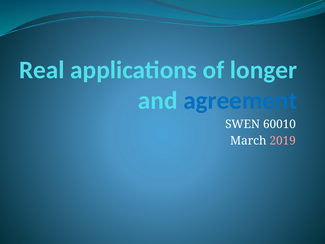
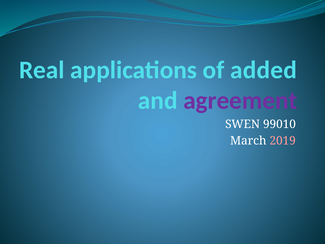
longer: longer -> added (263, 70)
agreement colour: blue -> purple (240, 100)
60010: 60010 -> 99010 (279, 124)
